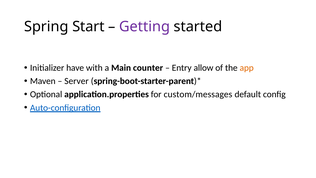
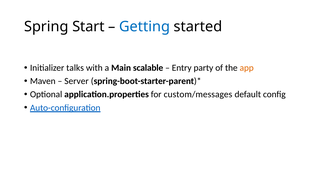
Getting colour: purple -> blue (145, 27)
have: have -> talks (75, 68)
counter: counter -> scalable (148, 68)
allow: allow -> party (203, 68)
